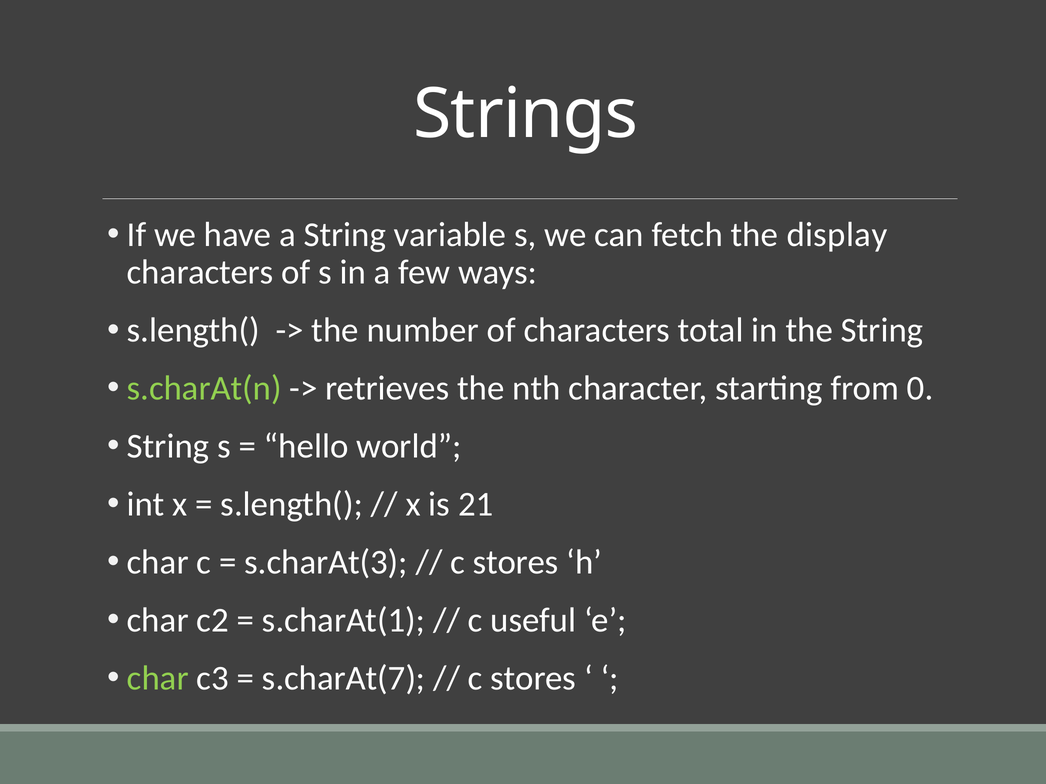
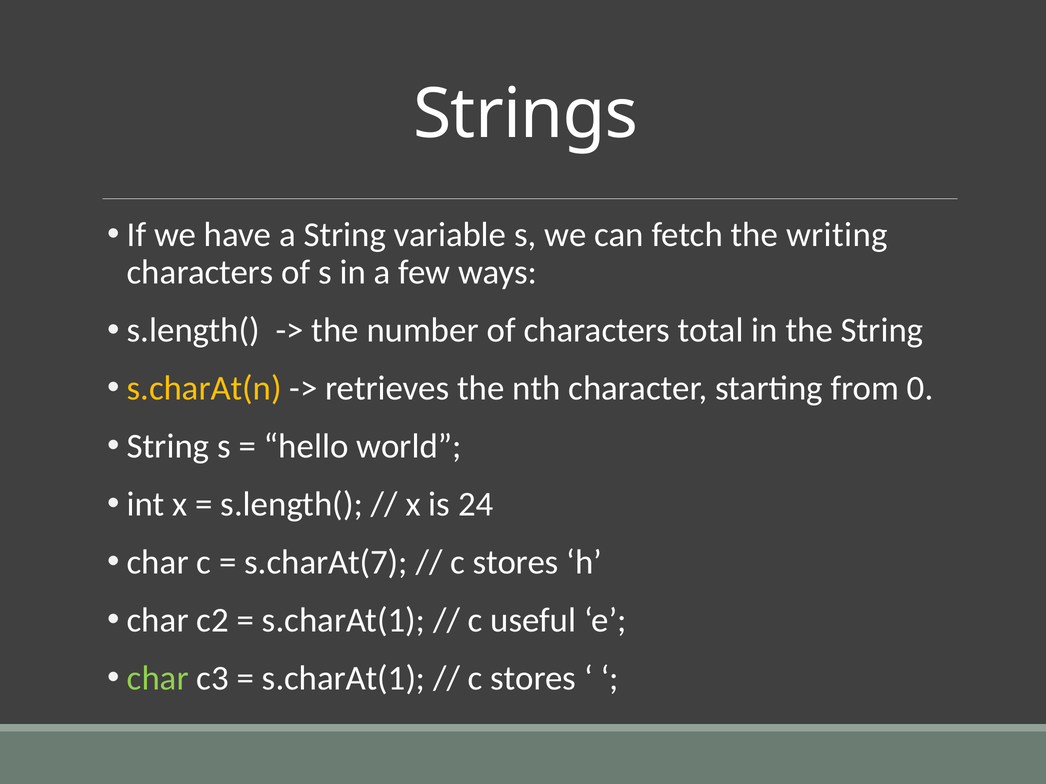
display: display -> writing (837, 235)
s.charAt(n colour: light green -> yellow (204, 389)
21: 21 -> 24 (476, 505)
s.charAt(3: s.charAt(3 -> s.charAt(7 (326, 563)
s.charAt(7: s.charAt(7 -> s.charAt(1 (344, 679)
